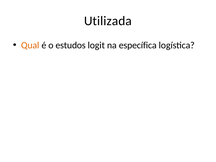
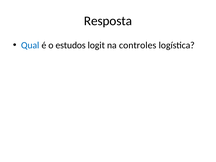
Utilizada: Utilizada -> Resposta (108, 21)
Qual colour: orange -> blue (30, 45)
específica: específica -> controles (138, 45)
